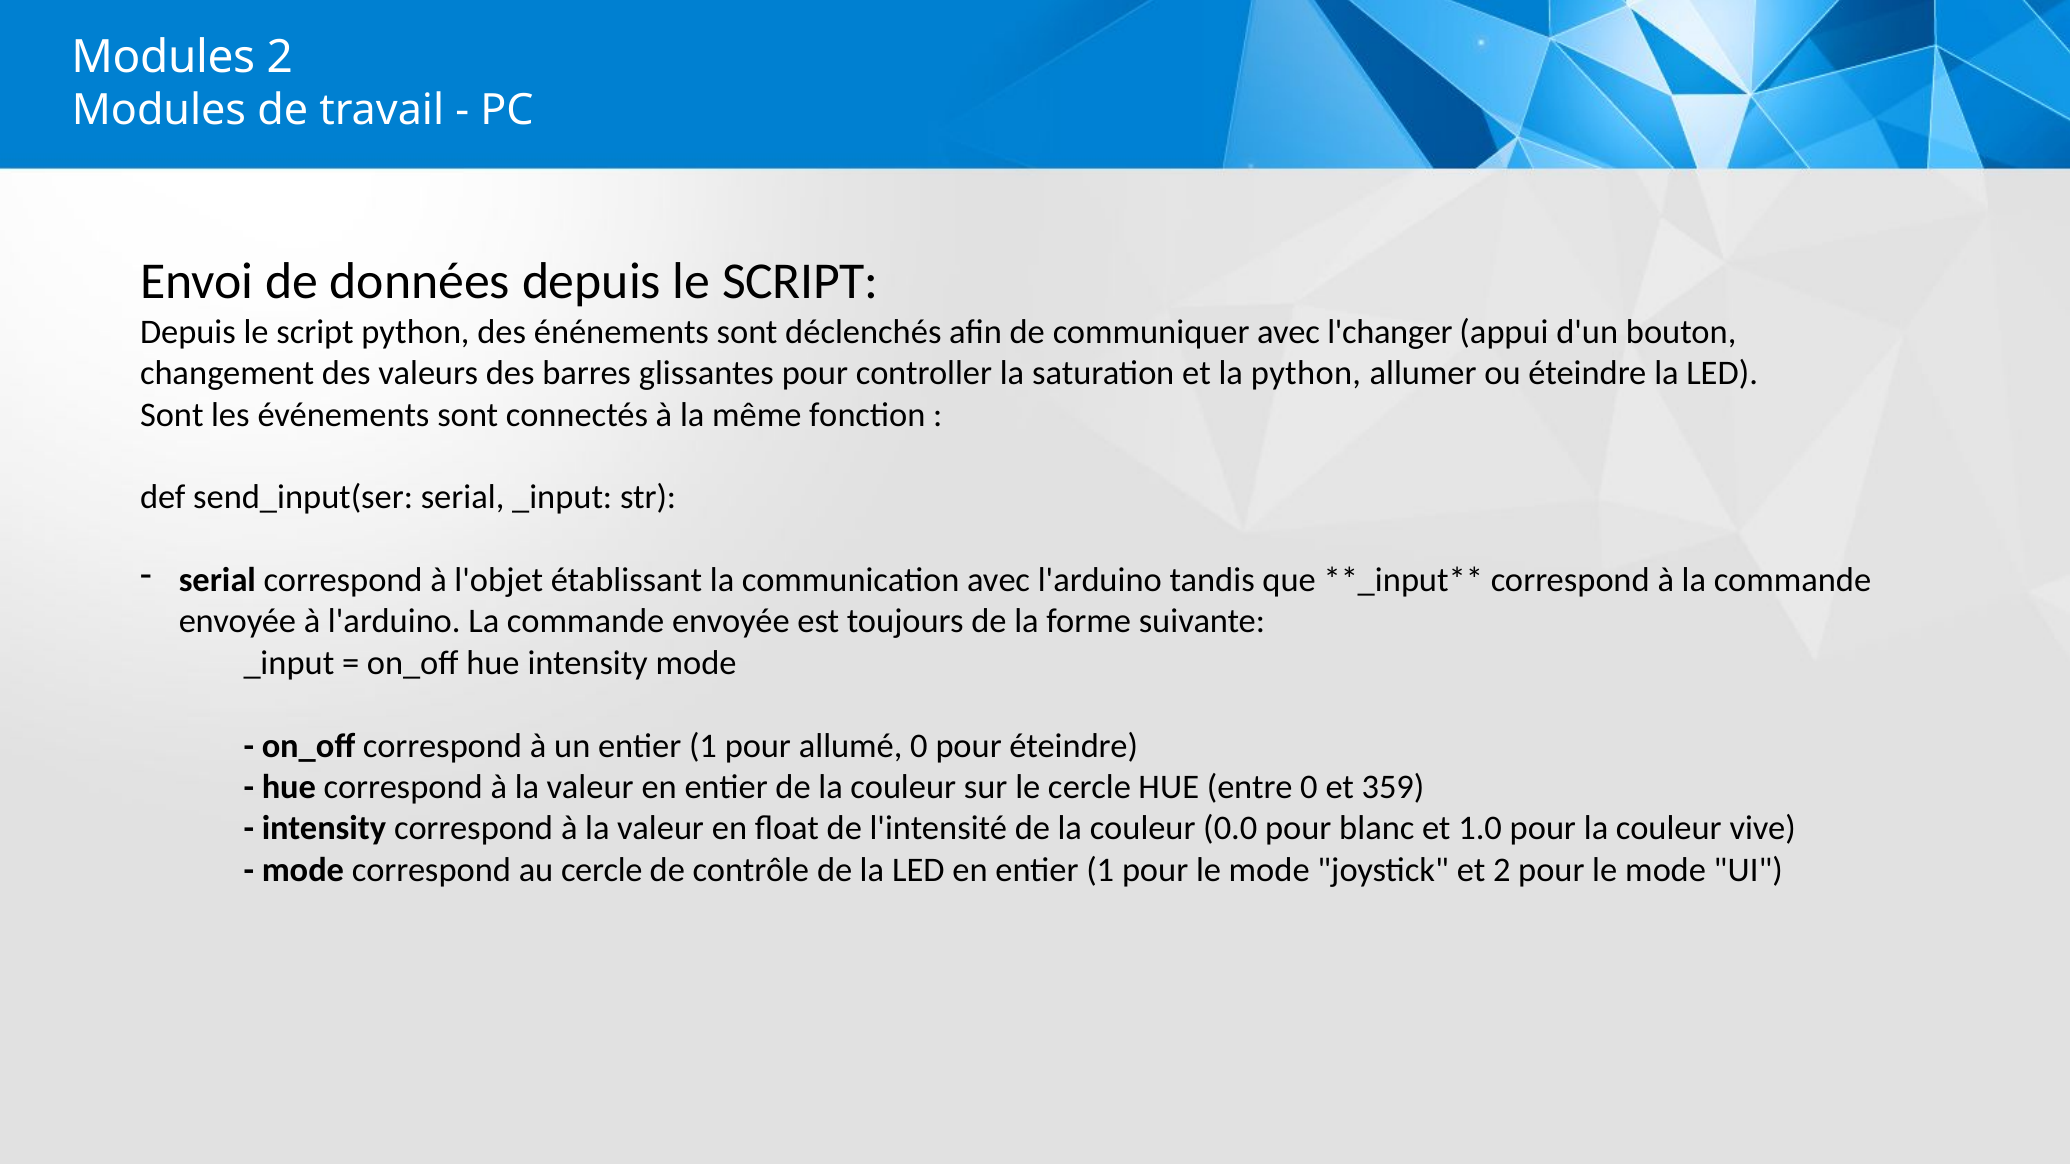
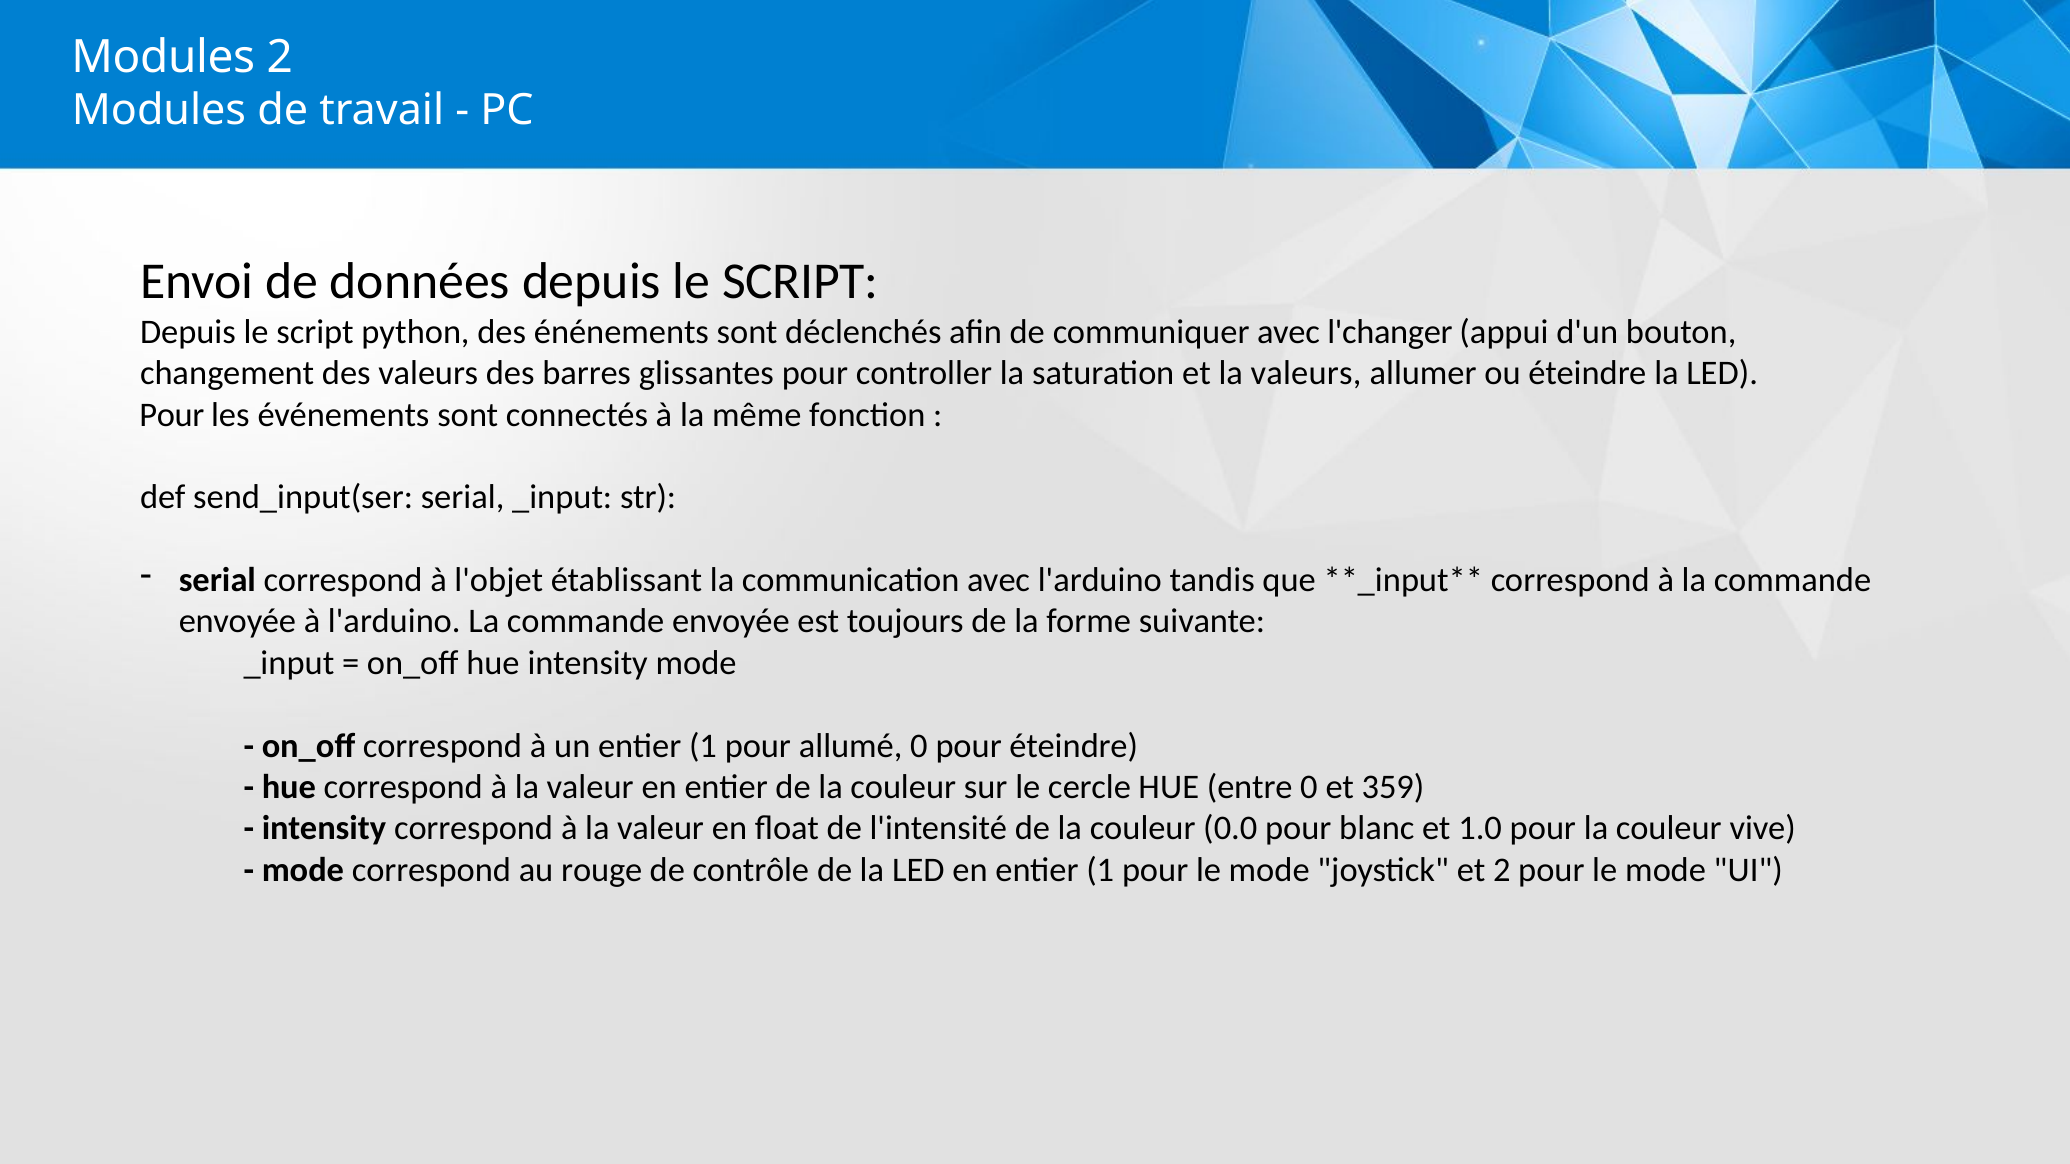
la python: python -> valeurs (1306, 373)
Sont: Sont -> Pour (172, 415)
au cercle: cercle -> rouge (602, 870)
